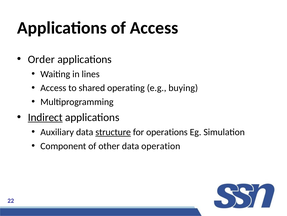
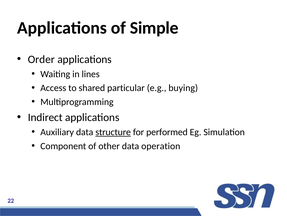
of Access: Access -> Simple (154, 28)
operating: operating -> particular (126, 88)
Indirect underline: present -> none (45, 117)
operations: operations -> performed (167, 132)
